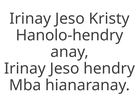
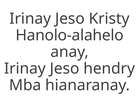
Hanolo-hendry: Hanolo-hendry -> Hanolo-alahelo (70, 35)
